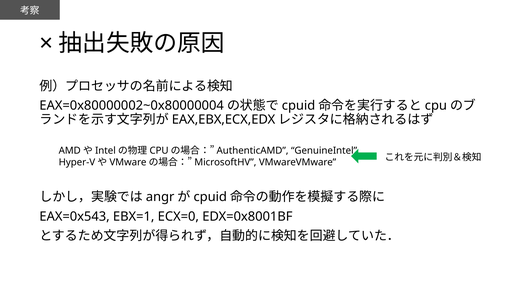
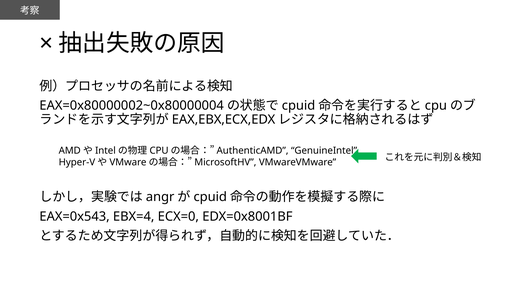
EBX=1: EBX=1 -> EBX=4 (134, 216)
